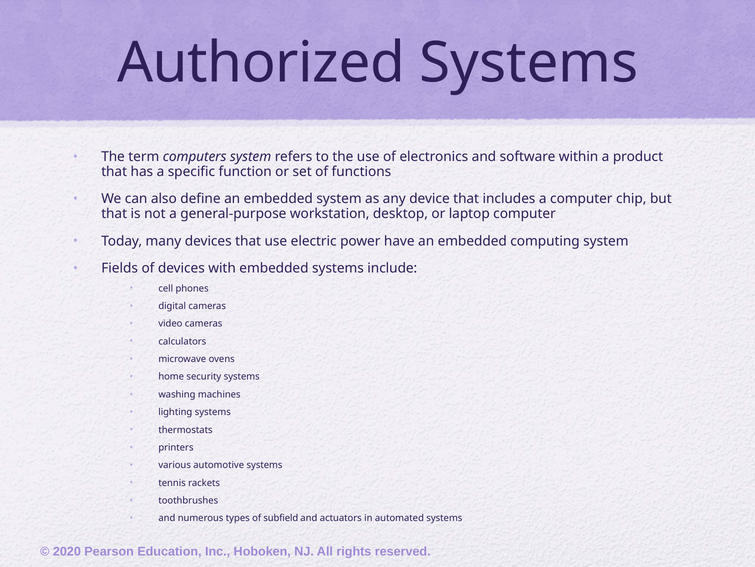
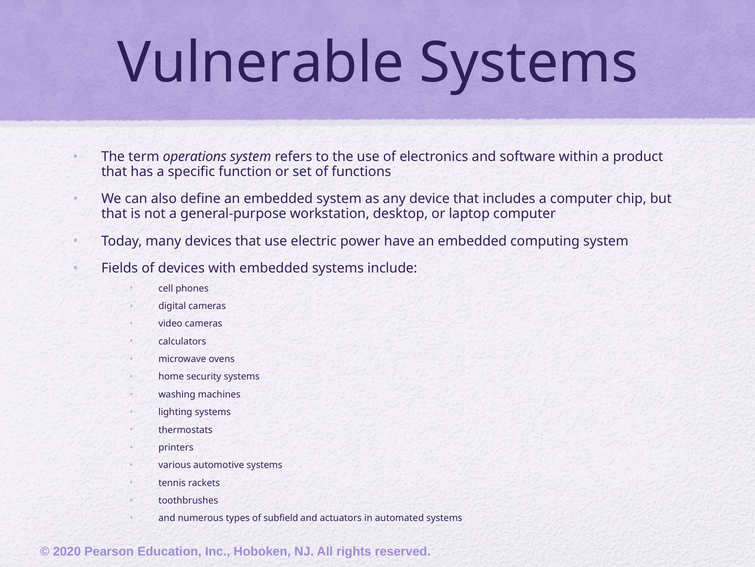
Authorized: Authorized -> Vulnerable (261, 63)
computers: computers -> operations (195, 157)
